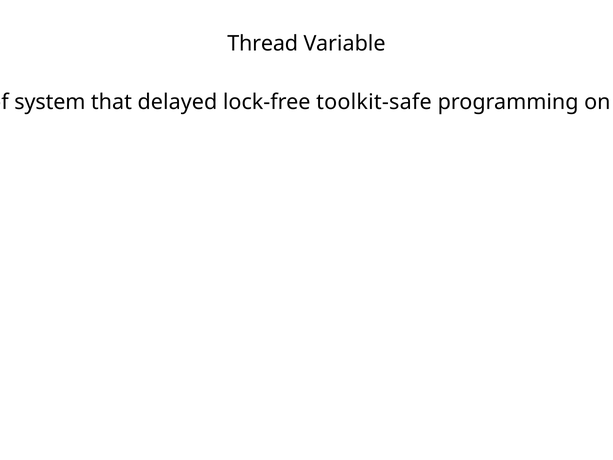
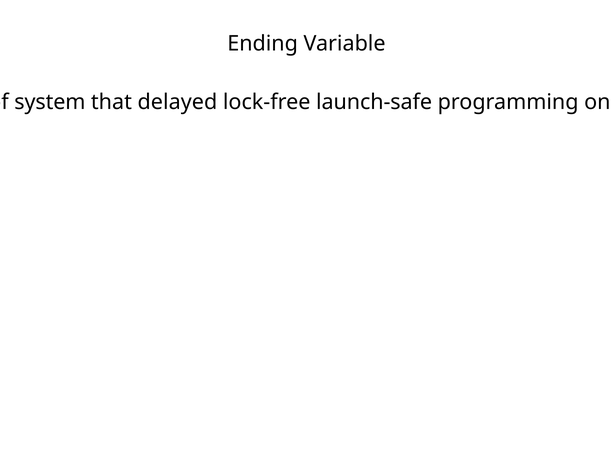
Thread: Thread -> Ending (263, 44)
toolkit-safe: toolkit-safe -> launch-safe (374, 102)
